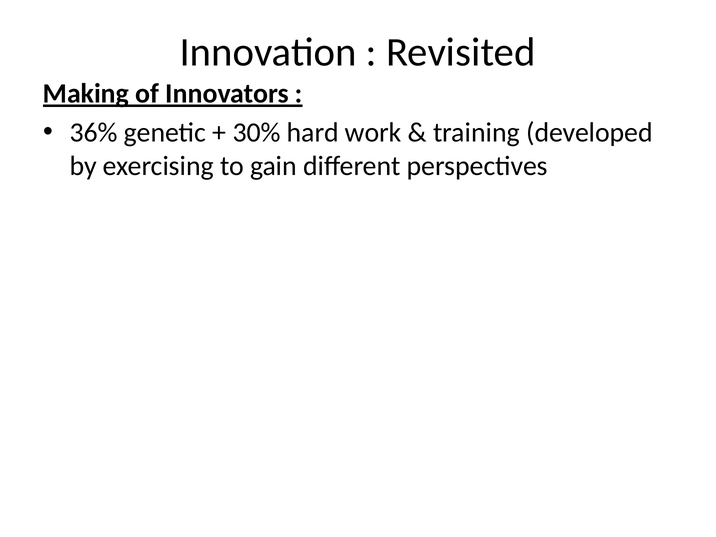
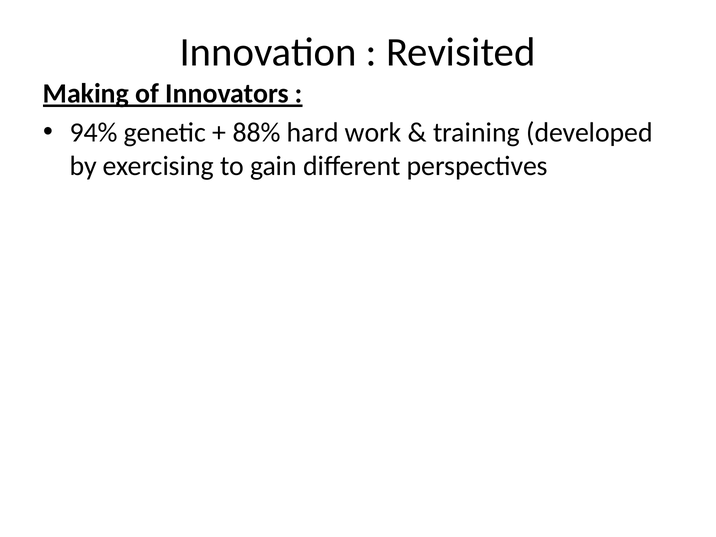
36%: 36% -> 94% (94, 133)
30%: 30% -> 88% (257, 133)
